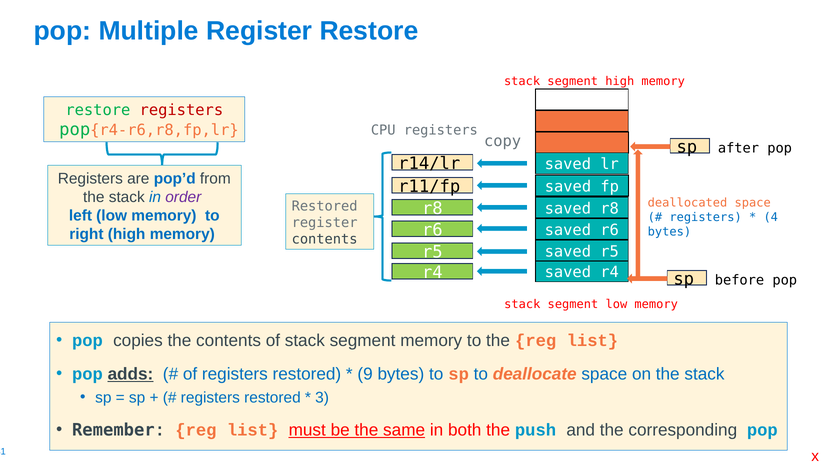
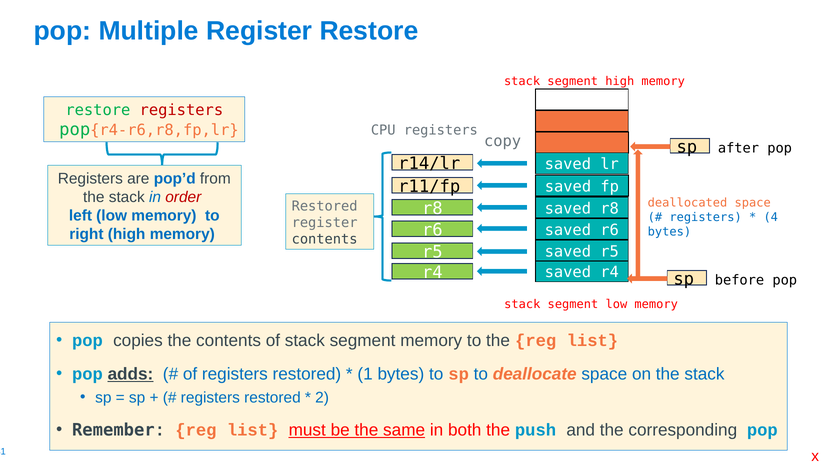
order colour: purple -> red (183, 197)
9: 9 -> 1 (365, 374)
3: 3 -> 2 (322, 398)
